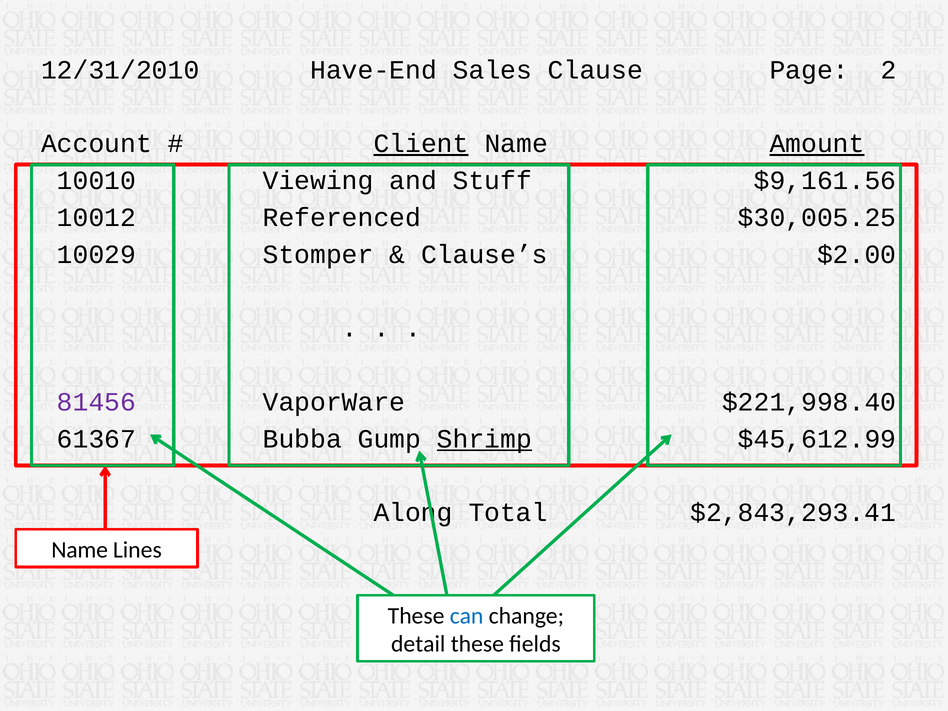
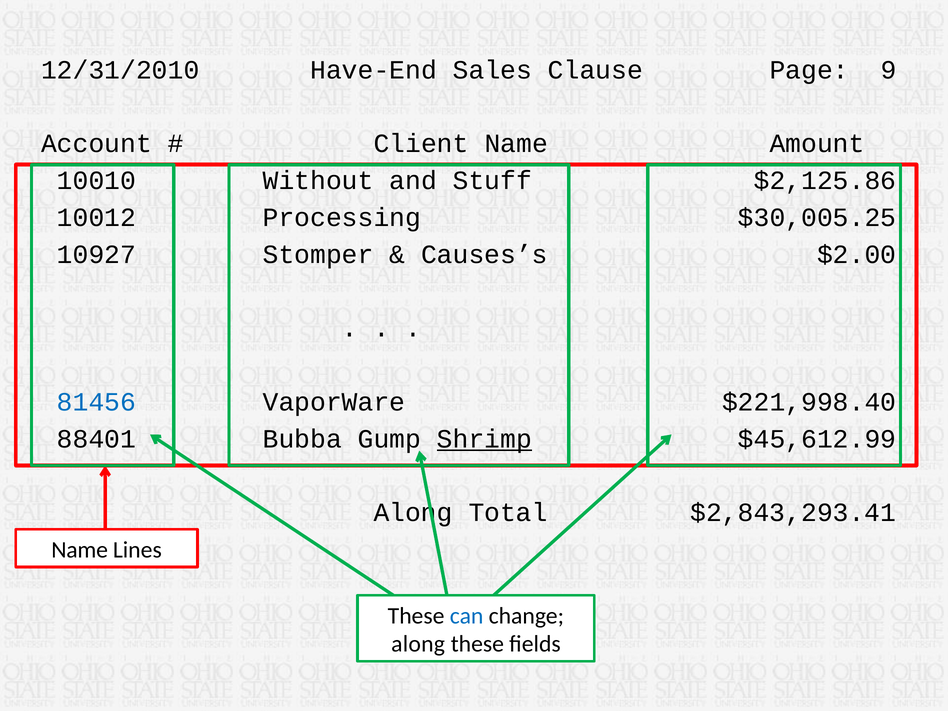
2: 2 -> 9 (888, 70)
Client underline: present -> none (421, 144)
Amount underline: present -> none (817, 144)
Viewing: Viewing -> Without (318, 181)
$9,161.56: $9,161.56 -> $2,125.86 (825, 181)
Referenced: Referenced -> Processing (342, 217)
10029: 10029 -> 10927 (96, 254)
Clause’s: Clause’s -> Causes’s (484, 254)
81456 colour: purple -> blue (96, 402)
61367: 61367 -> 88401 (96, 439)
detail: detail -> along (418, 644)
